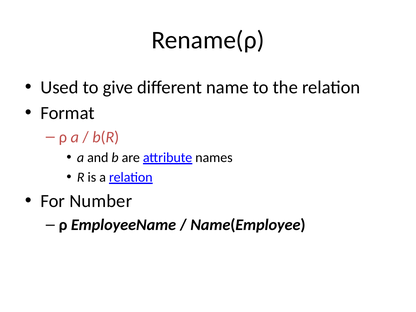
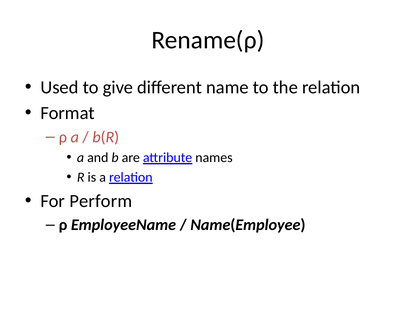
Number: Number -> Perform (101, 201)
